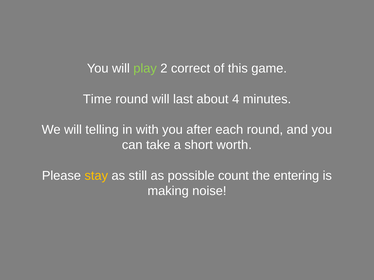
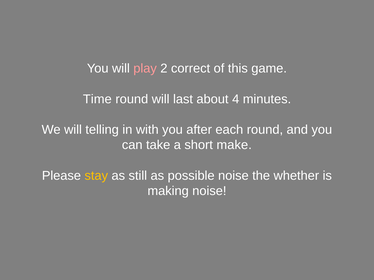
play colour: light green -> pink (145, 69)
worth: worth -> make (234, 145)
possible count: count -> noise (233, 176)
entering: entering -> whether (296, 176)
